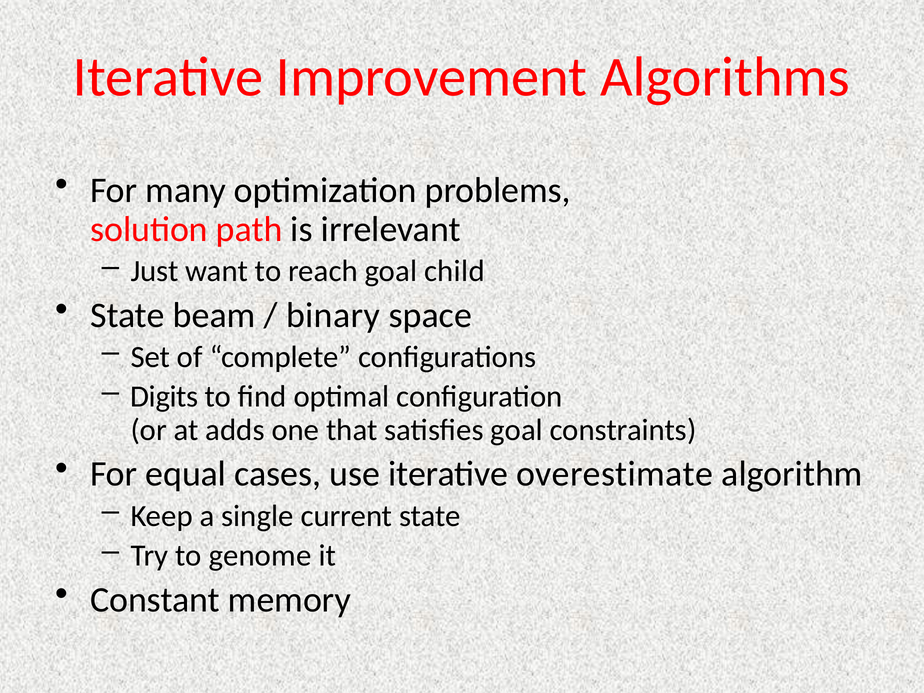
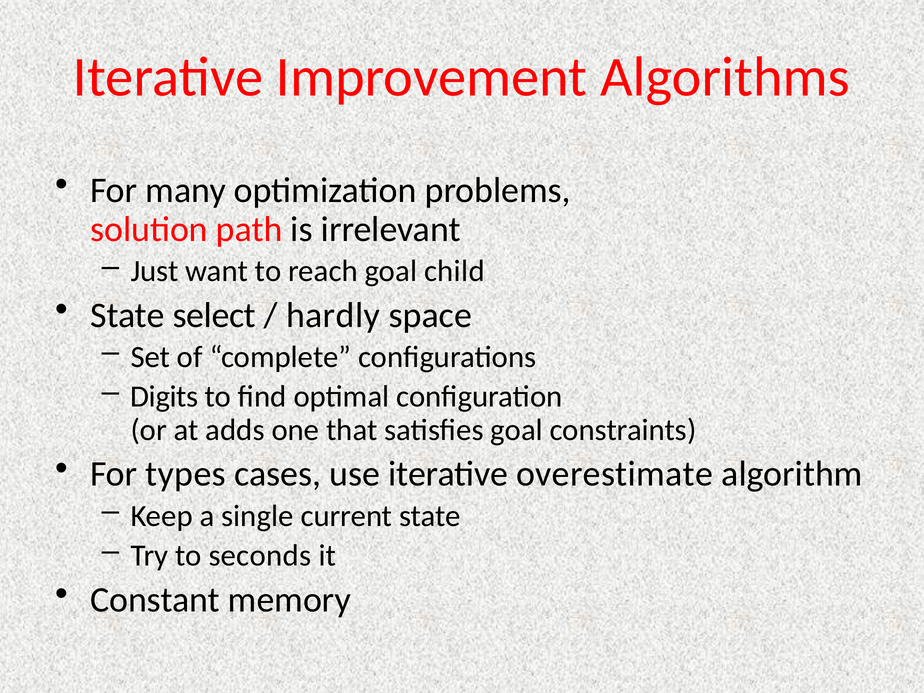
beam: beam -> select (214, 315)
binary: binary -> hardly (333, 315)
equal: equal -> types (186, 474)
genome: genome -> seconds (260, 556)
